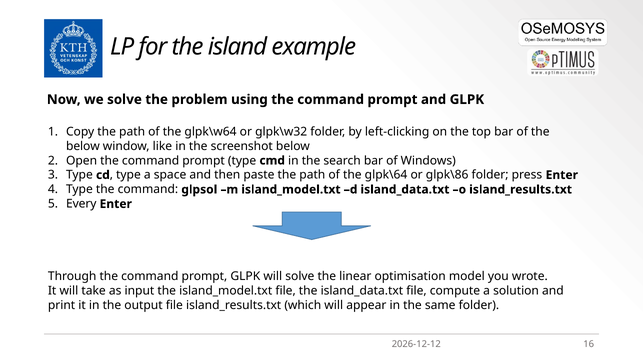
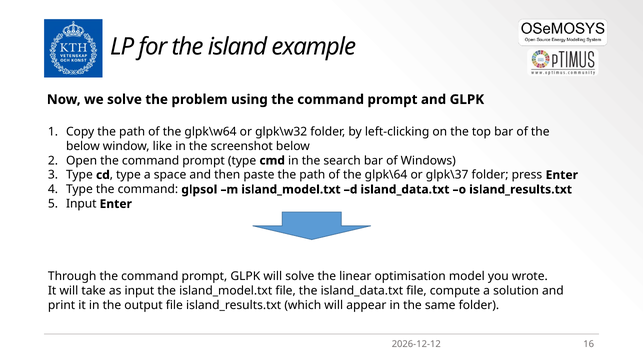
glpk\86: glpk\86 -> glpk\37 (447, 175)
Every: Every -> Input (81, 204)
